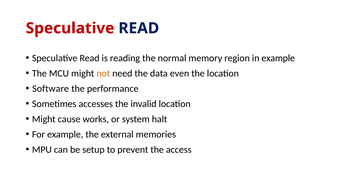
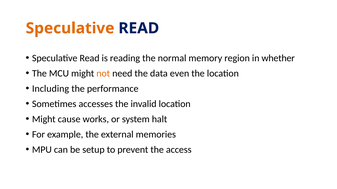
Speculative colour: red -> orange (70, 28)
in example: example -> whether (278, 58)
Software: Software -> Including (51, 89)
